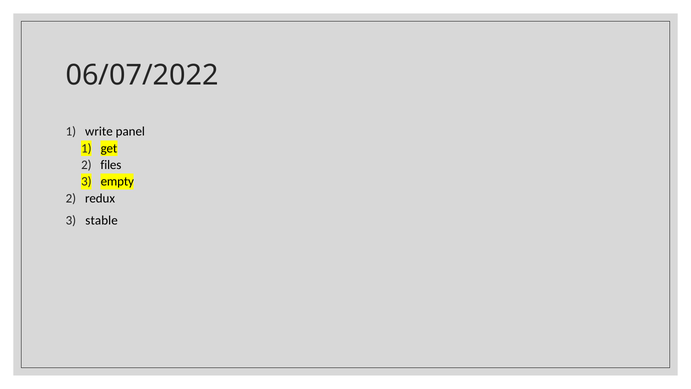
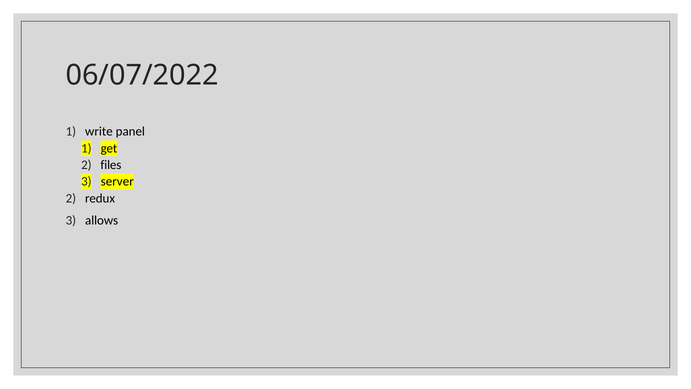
empty: empty -> server (117, 181)
stable: stable -> allows (102, 220)
